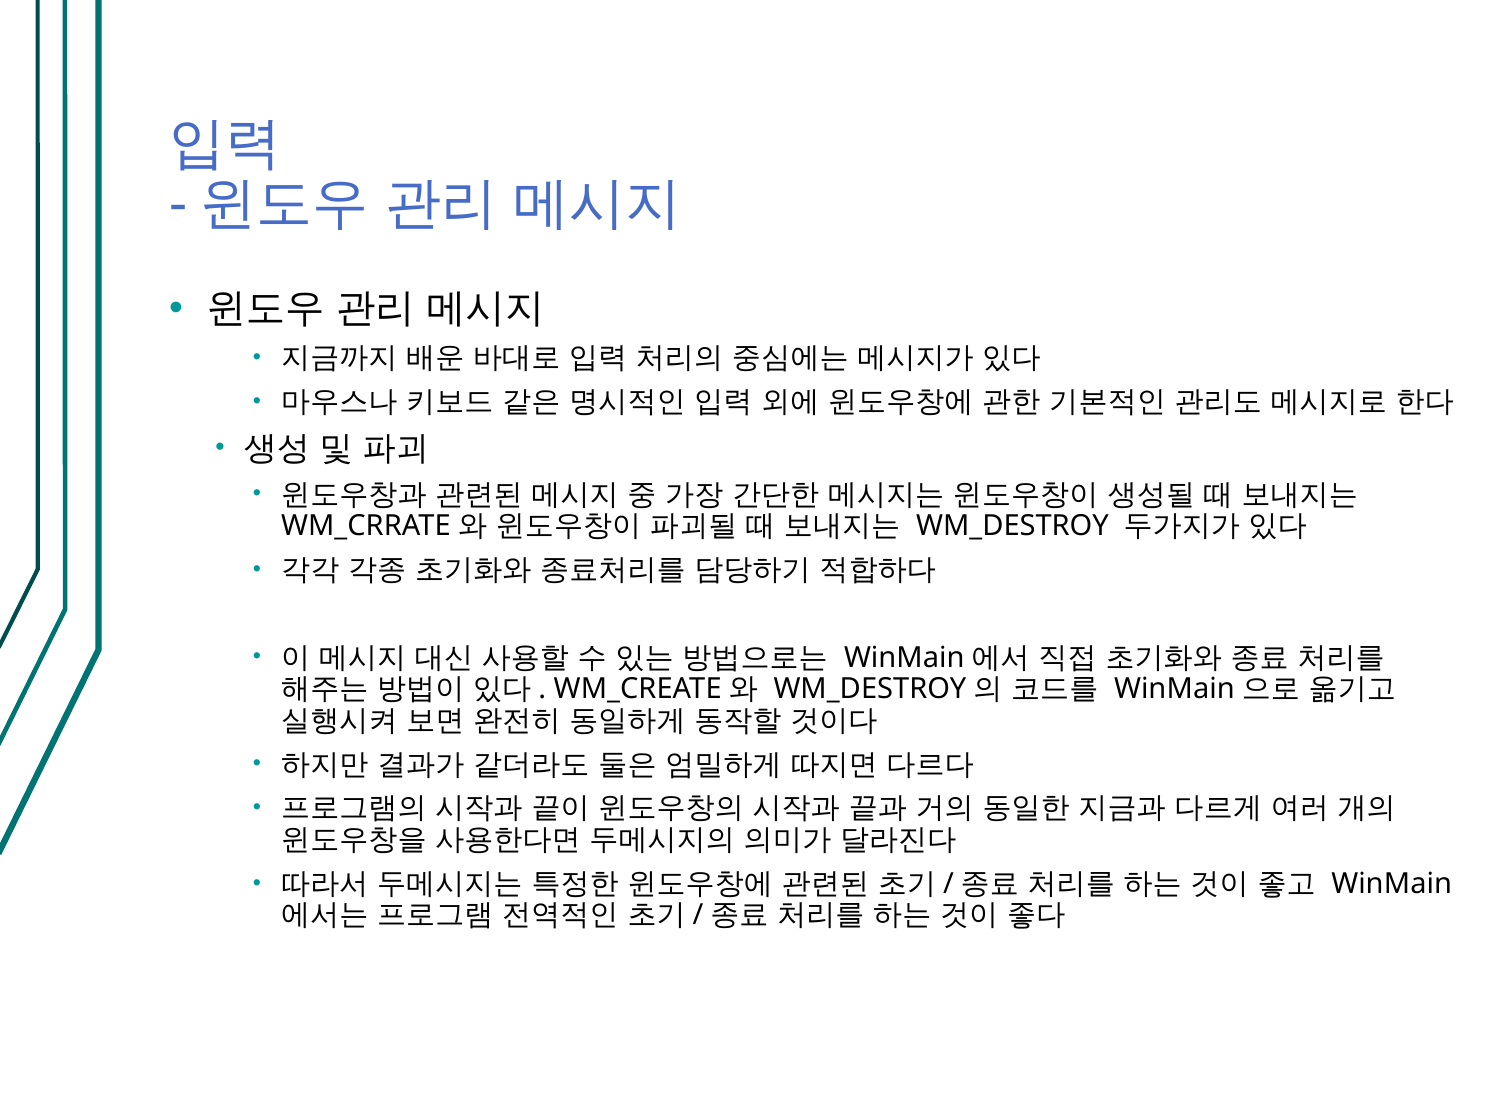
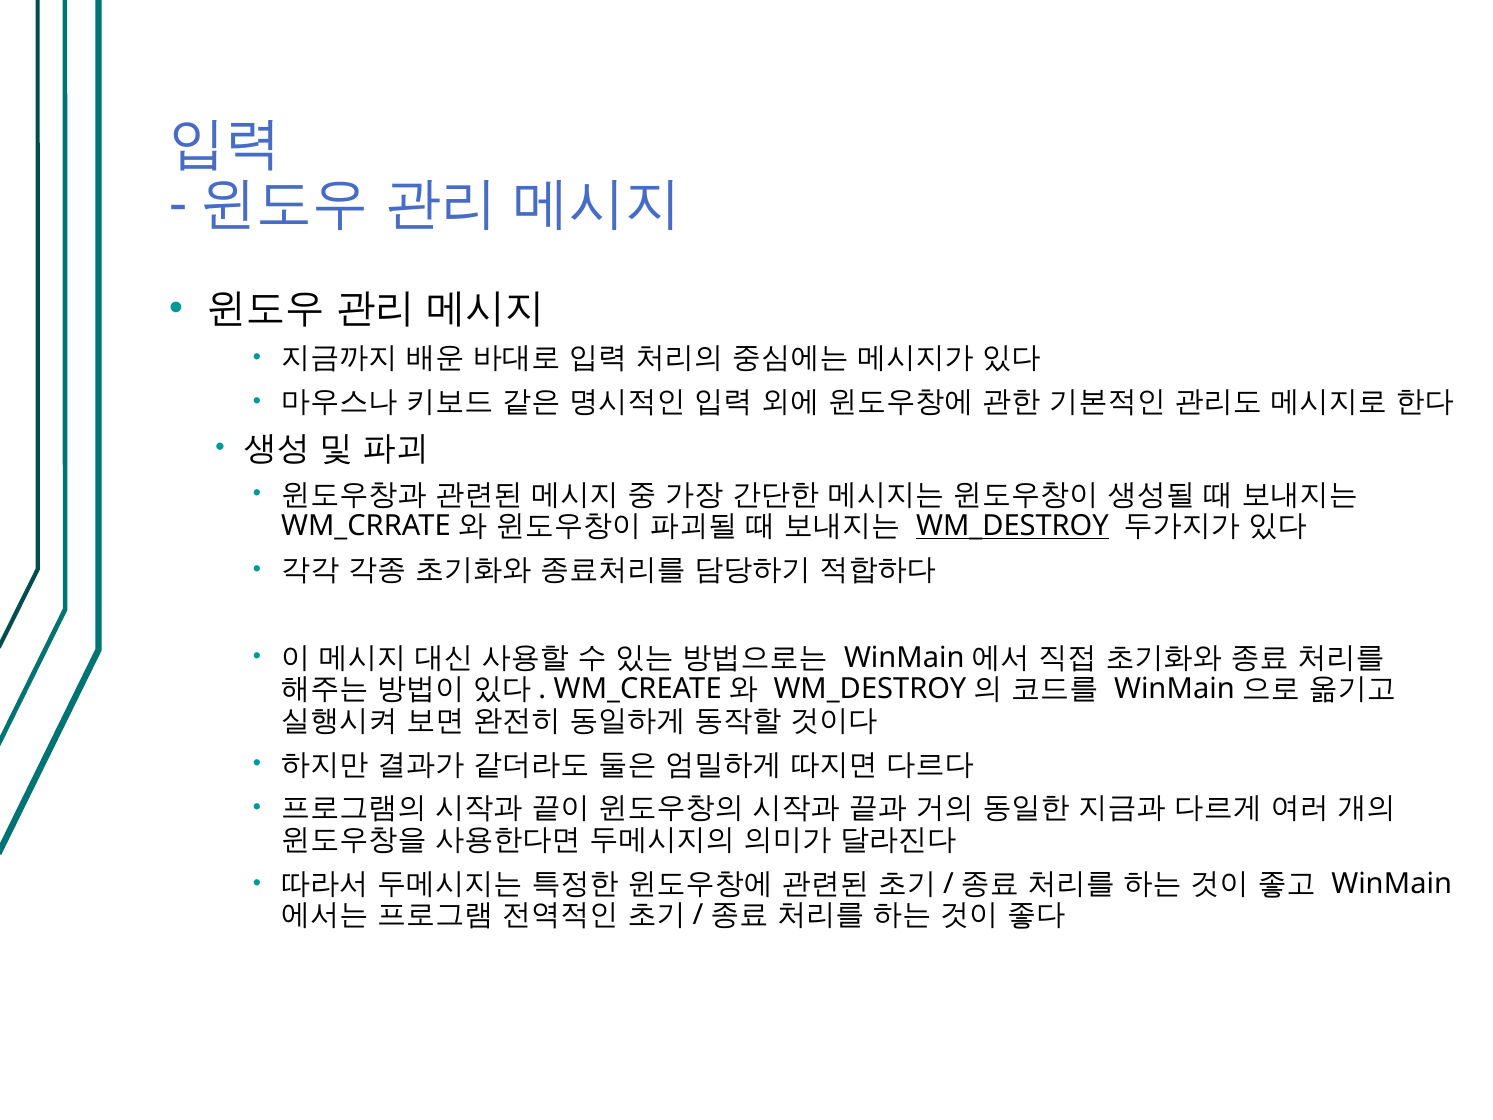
WM_DESTROY underline: none -> present (1012, 526)
